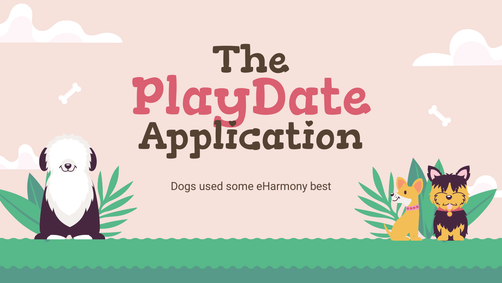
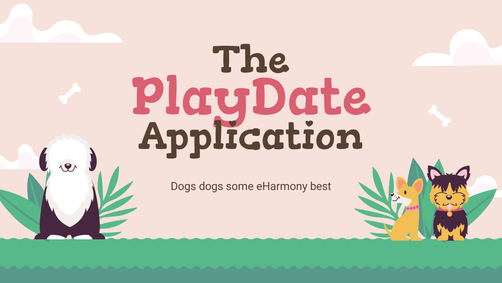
Dogs used: used -> dogs (211, 186)
